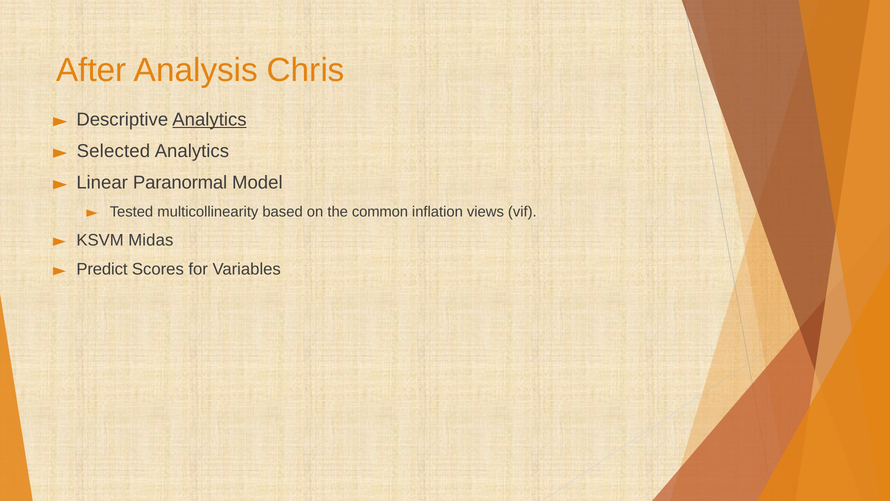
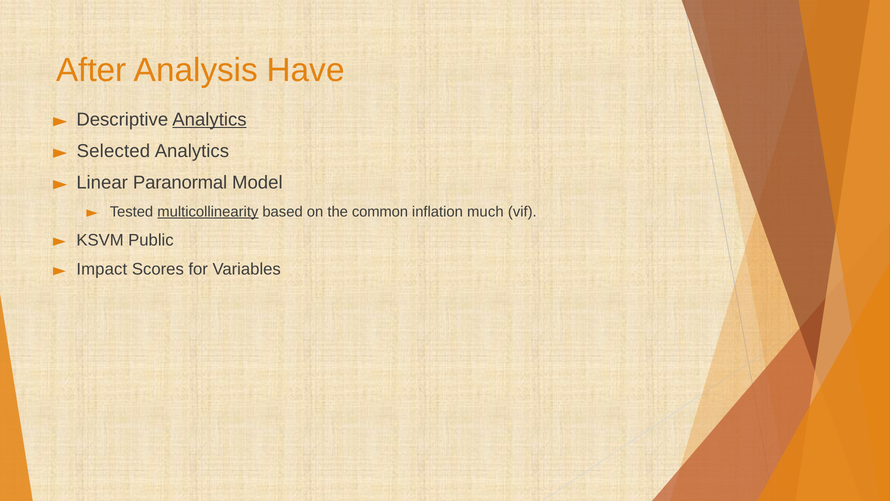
Chris: Chris -> Have (306, 70)
multicollinearity underline: none -> present (208, 212)
views: views -> much (485, 212)
Midas: Midas -> Public (151, 240)
Predict: Predict -> Impact (102, 269)
